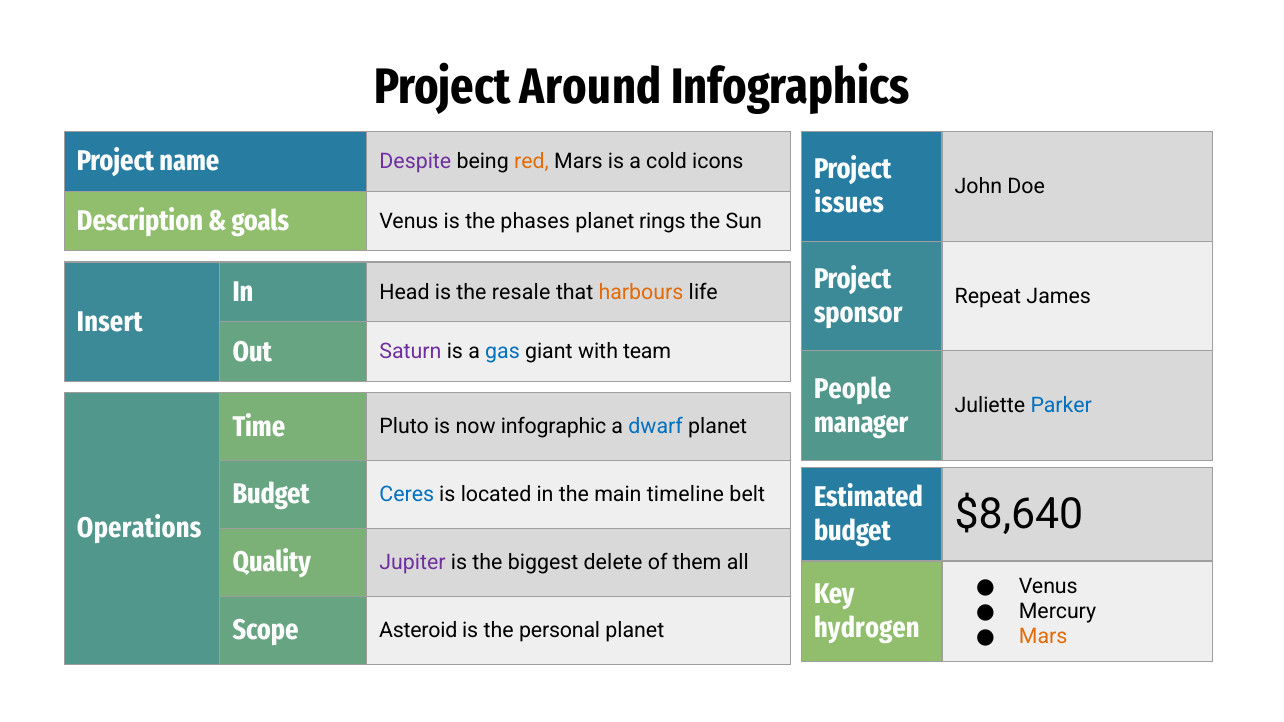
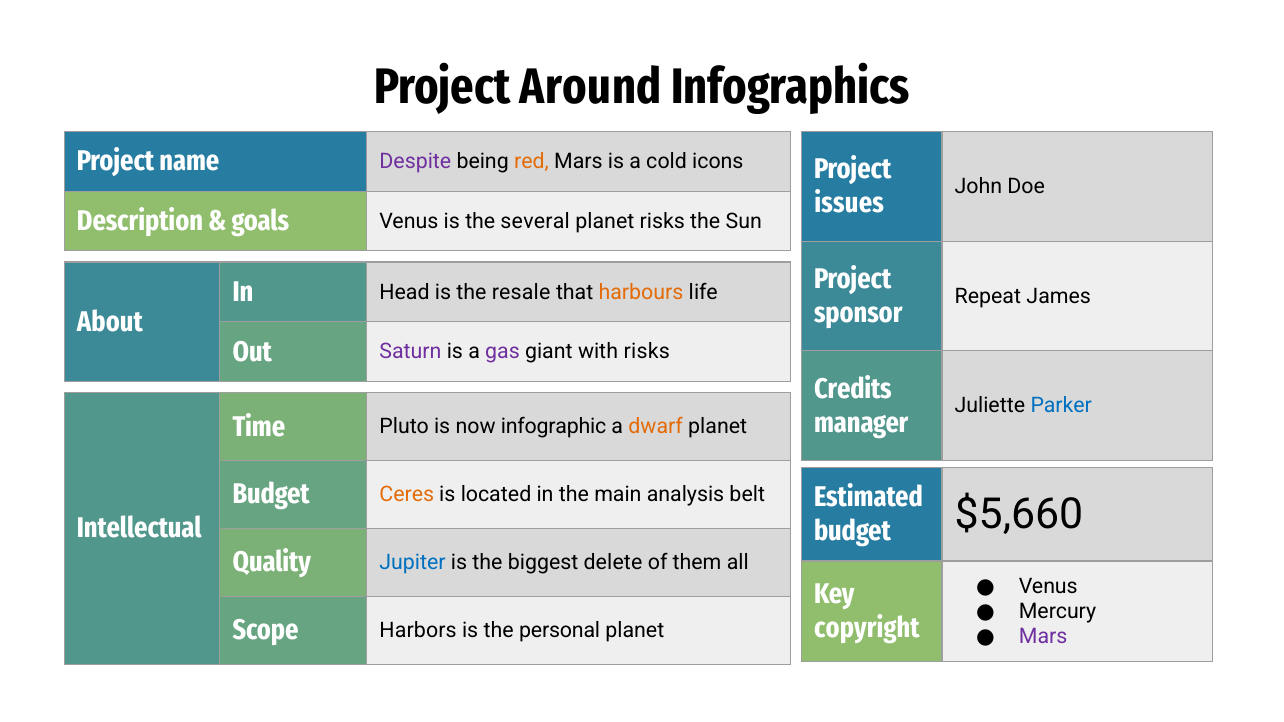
phases: phases -> several (535, 221)
planet rings: rings -> risks (662, 221)
Insert: Insert -> About (110, 322)
gas colour: blue -> purple (503, 352)
with team: team -> risks (647, 352)
People: People -> Credits (853, 389)
dwarf colour: blue -> orange (656, 427)
Ceres colour: blue -> orange (407, 495)
timeline: timeline -> analysis (686, 495)
Operations: Operations -> Intellectual (139, 529)
$8,640: $8,640 -> $5,660 (1019, 515)
Jupiter colour: purple -> blue (413, 563)
hydrogen: hydrogen -> copyright (867, 629)
Asteroid: Asteroid -> Harbors (418, 631)
Mars colour: orange -> purple (1043, 637)
